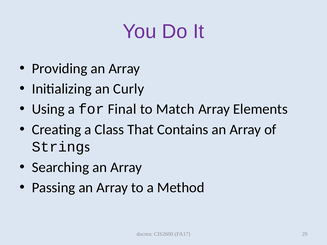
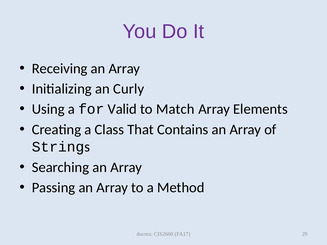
Providing: Providing -> Receiving (60, 69)
Final: Final -> Valid (122, 109)
